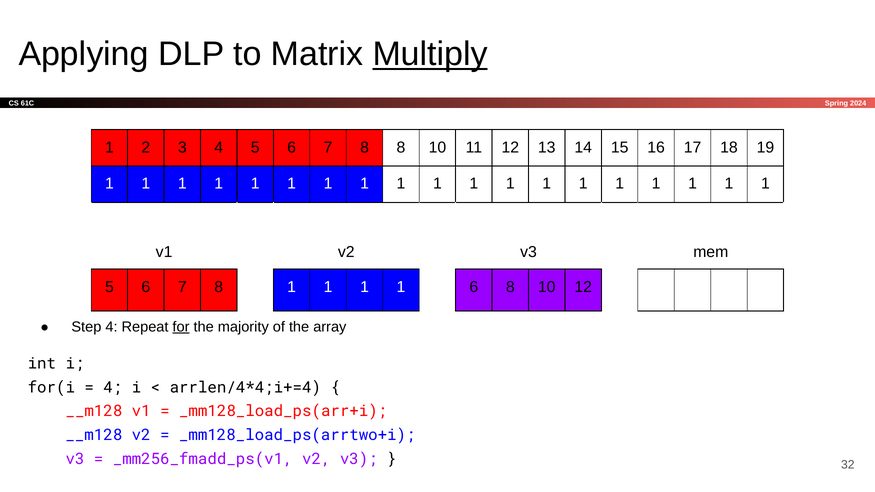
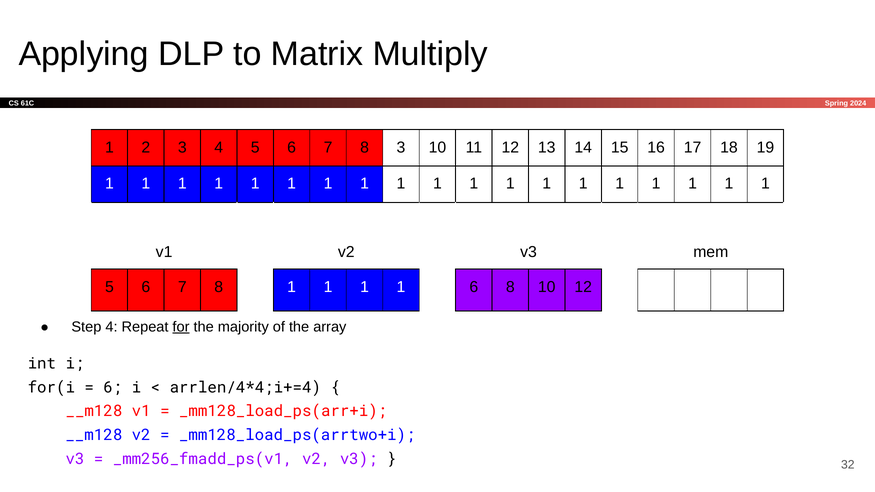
Multiply underline: present -> none (430, 54)
8 8: 8 -> 3 (401, 147)
4: 4 -> 6 (113, 388)
